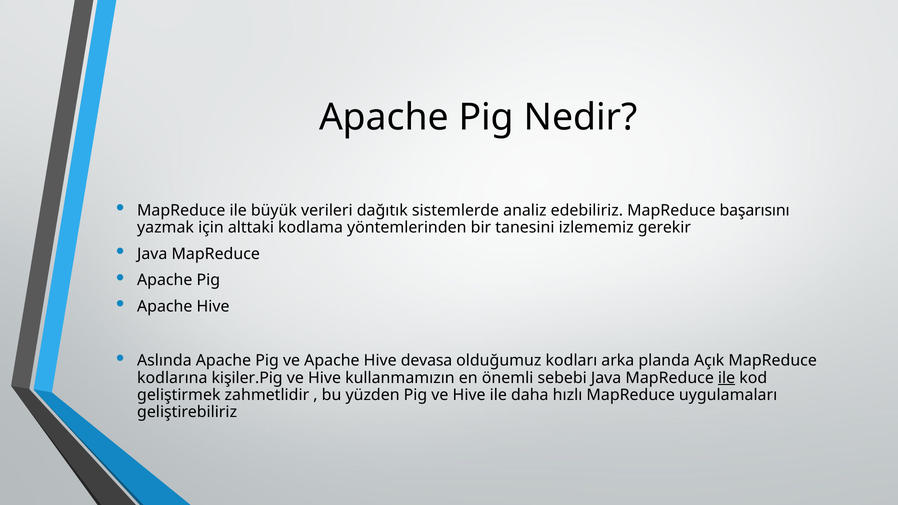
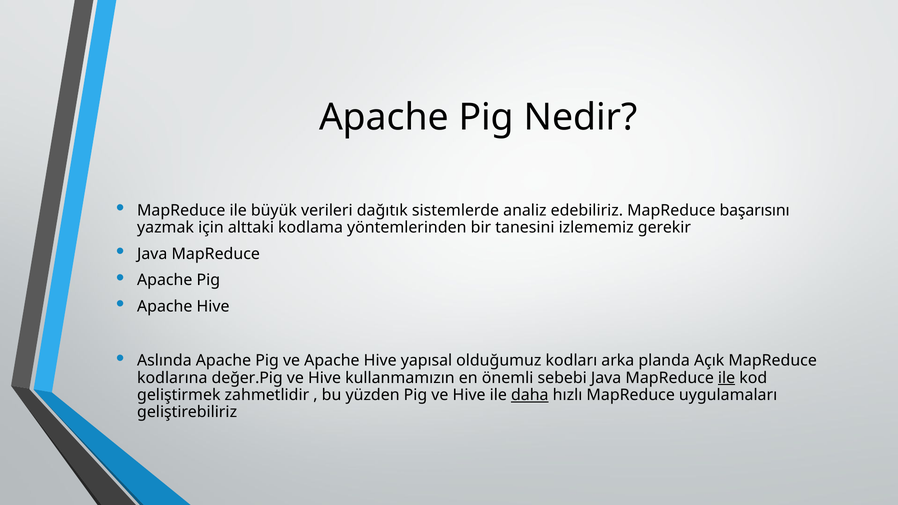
devasa: devasa -> yapısal (426, 361)
kişiler.Pig: kişiler.Pig -> değer.Pig (247, 378)
daha underline: none -> present (530, 395)
